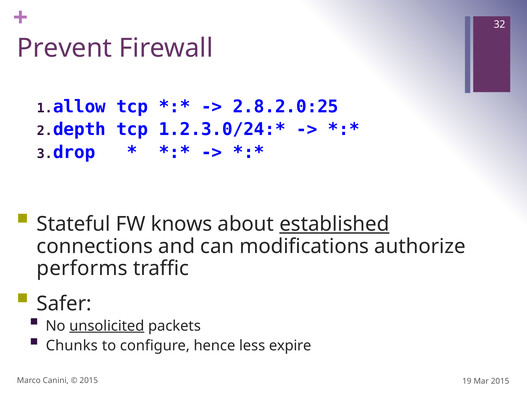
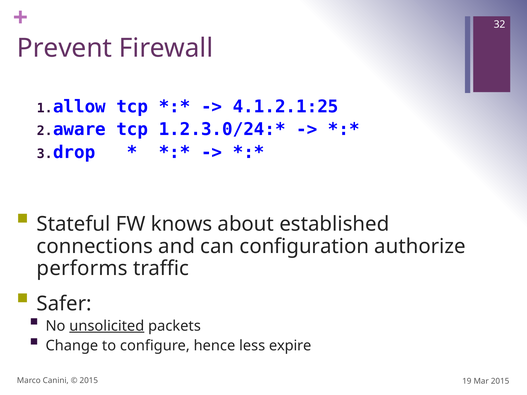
2.8.2.0:25: 2.8.2.0:25 -> 4.1.2.1:25 (286, 107)
depth: depth -> aware (79, 130)
established underline: present -> none (334, 224)
modifications: modifications -> configuration (304, 246)
Chunks: Chunks -> Change (72, 346)
